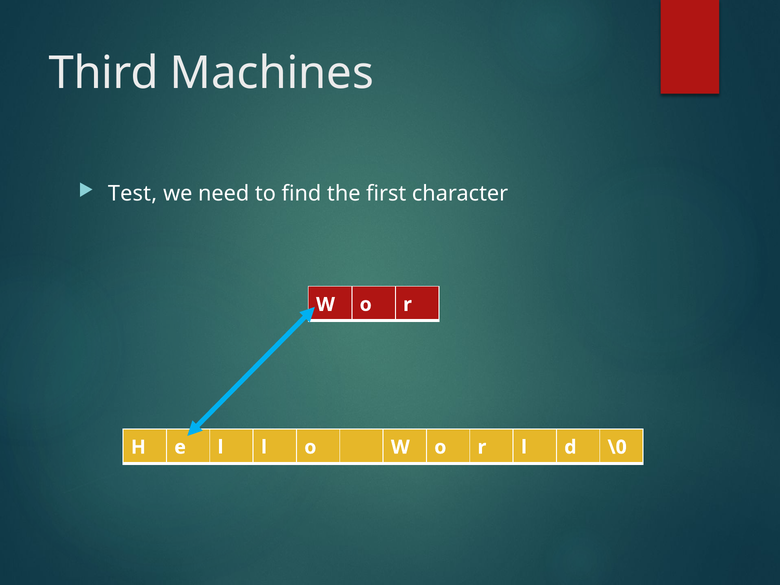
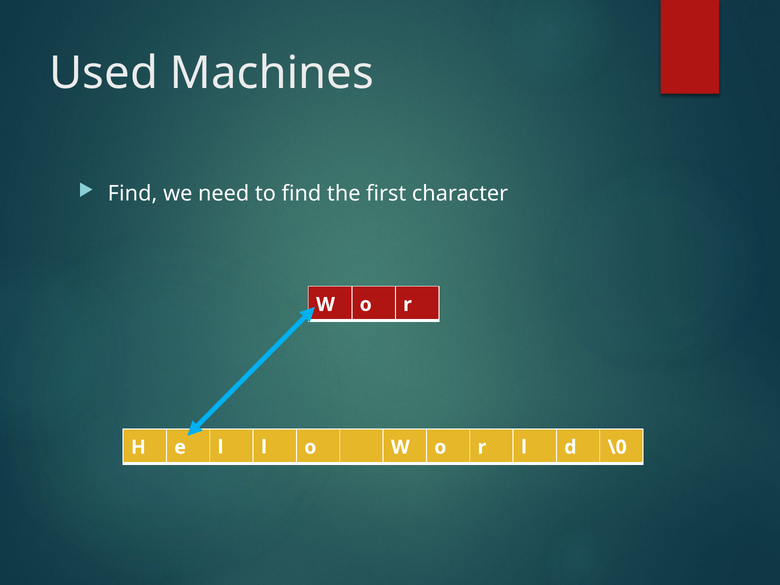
Third: Third -> Used (104, 73)
Test: Test -> Find (133, 194)
